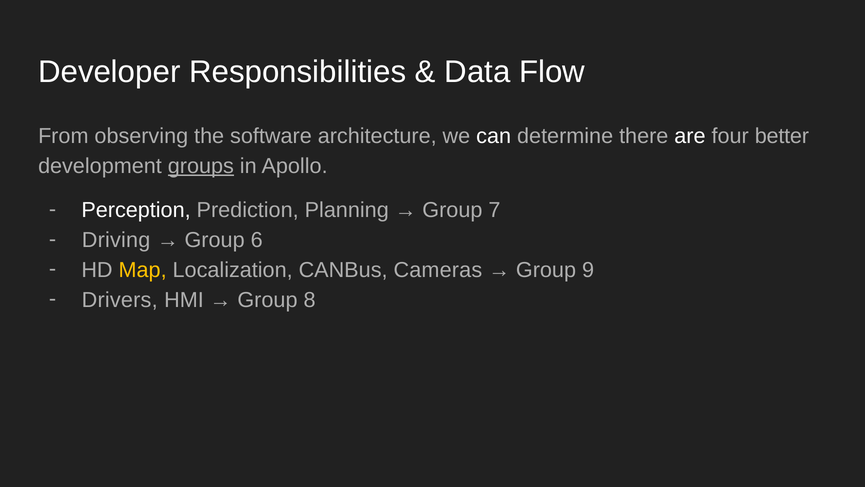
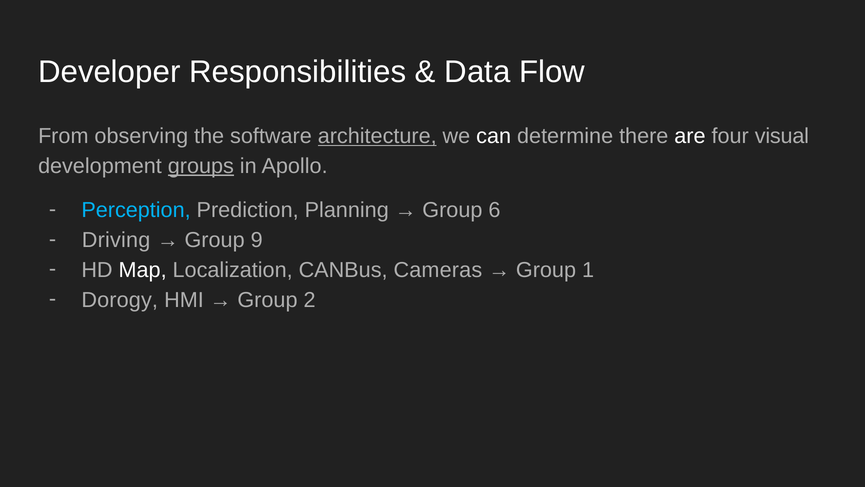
architecture underline: none -> present (377, 136)
better: better -> visual (782, 136)
Perception colour: white -> light blue (136, 210)
7: 7 -> 6 (494, 210)
6: 6 -> 9 (257, 240)
Map colour: yellow -> white (143, 270)
9: 9 -> 1 (588, 270)
Drivers: Drivers -> Dorogy (120, 300)
8: 8 -> 2 (310, 300)
